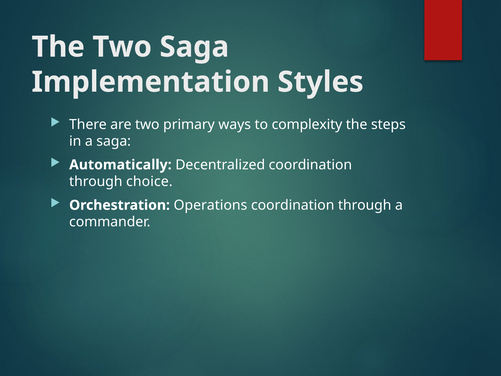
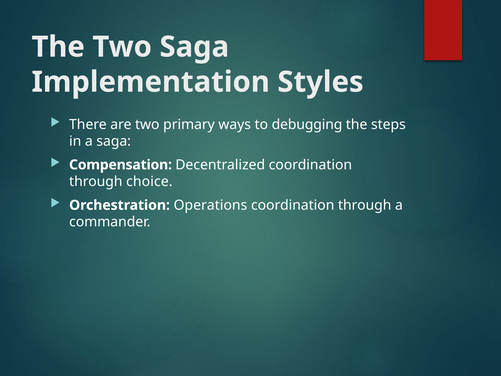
complexity: complexity -> debugging (307, 124)
Automatically: Automatically -> Compensation (120, 165)
